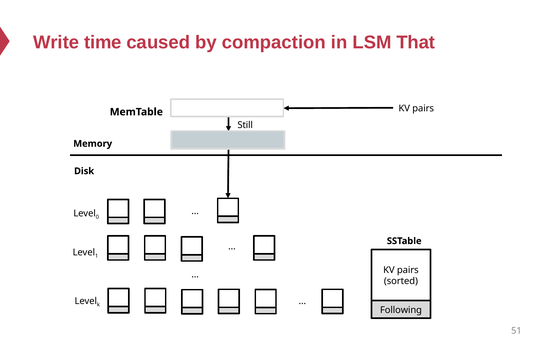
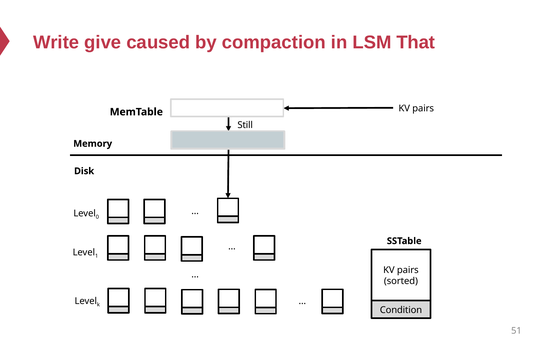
time: time -> give (103, 43)
Following: Following -> Condition (401, 310)
